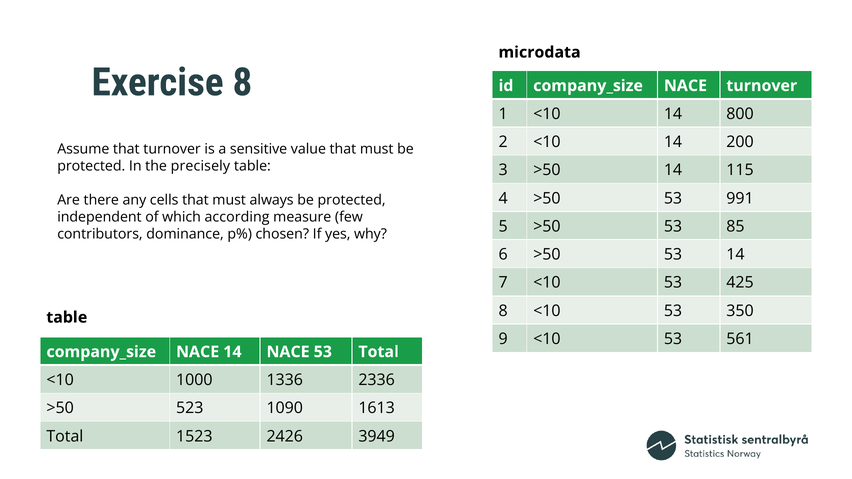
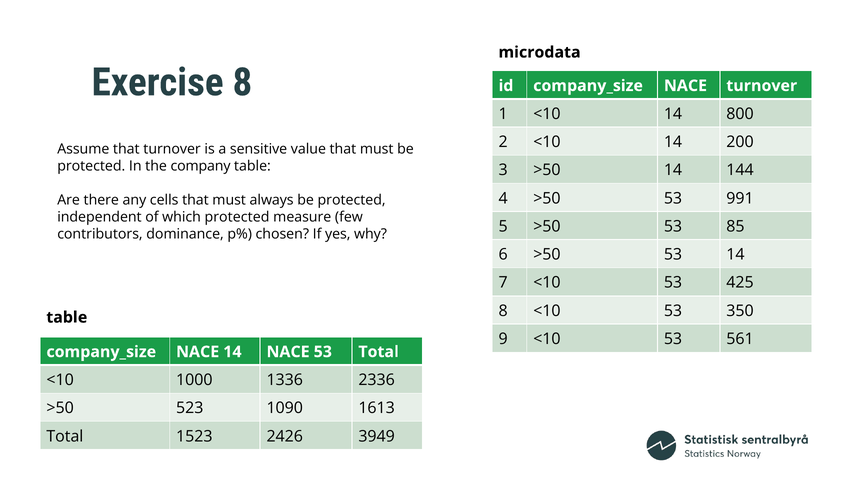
precisely: precisely -> company (201, 166)
115: 115 -> 144 (740, 170)
which according: according -> protected (237, 217)
